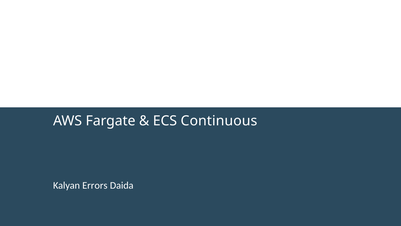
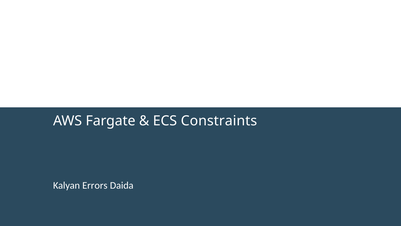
Continuous: Continuous -> Constraints (219, 121)
